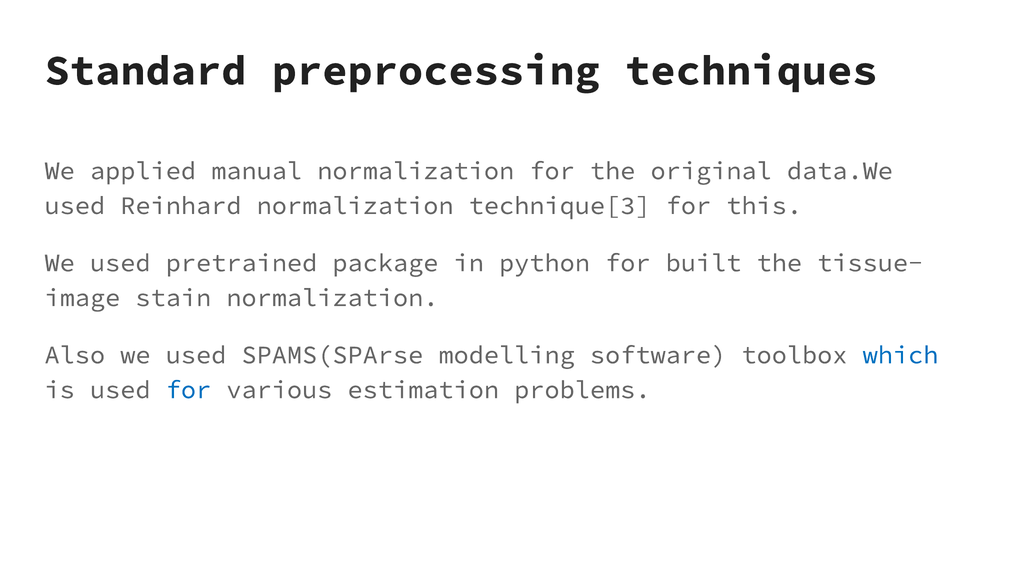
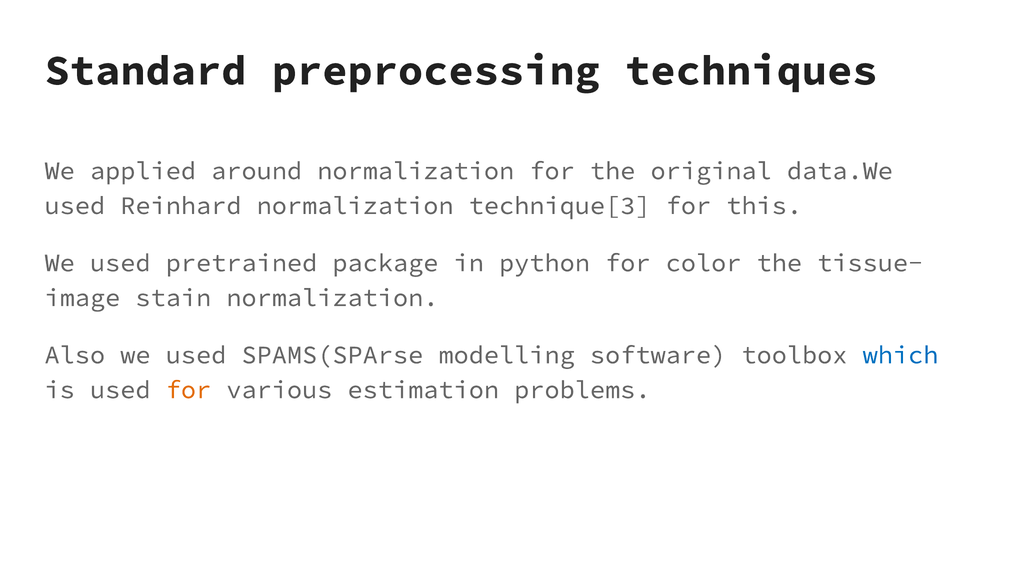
manual: manual -> around (257, 171)
built: built -> color (704, 263)
for colour: blue -> orange (188, 390)
